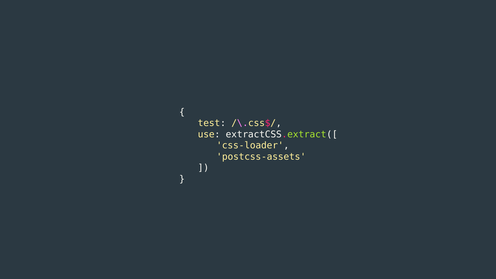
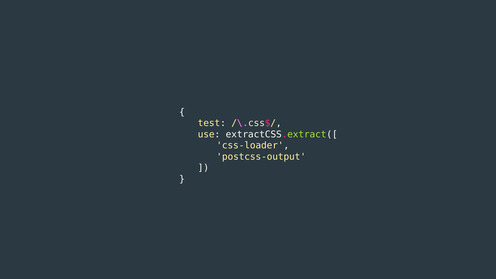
postcss-assets: postcss-assets -> postcss-output (261, 157)
